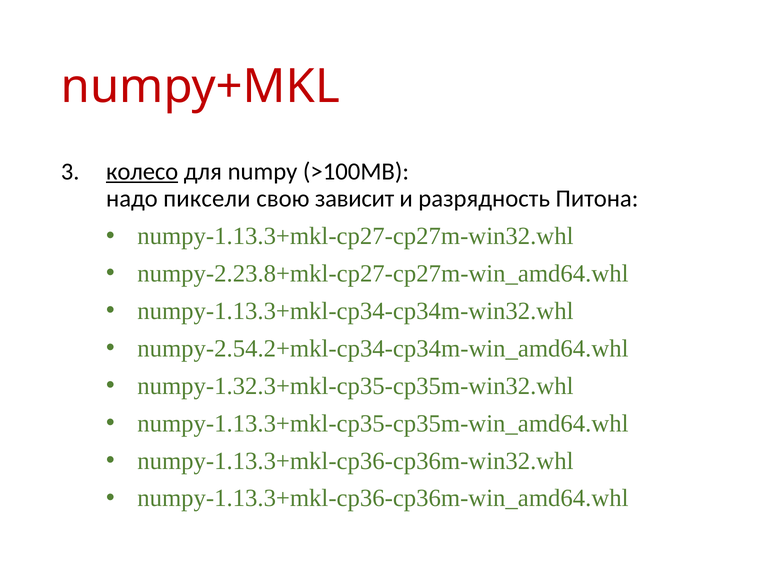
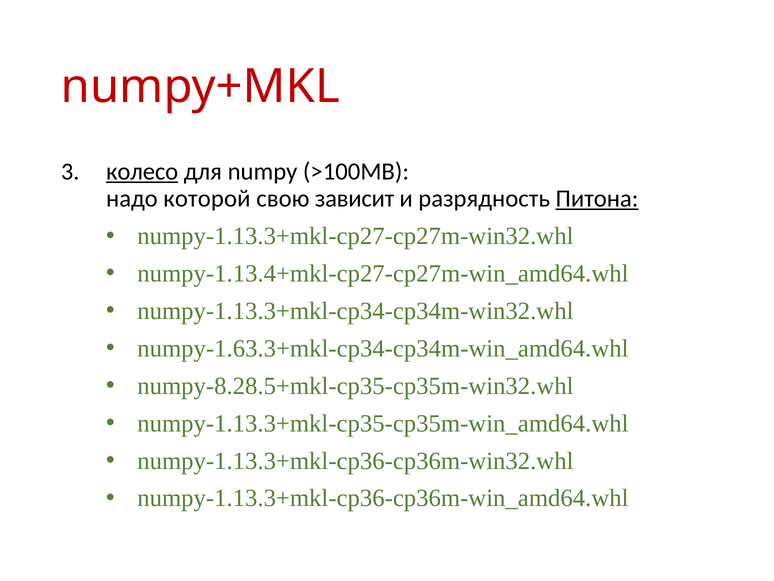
пиксели: пиксели -> которой (207, 198)
Питона underline: none -> present (597, 198)
numpy‑2.23.8+mkl‑cp27‑cp27m‑win_amd64.whl: numpy‑2.23.8+mkl‑cp27‑cp27m‑win_amd64.whl -> numpy‑1.13.4+mkl‑cp27‑cp27m‑win_amd64.whl (383, 273)
numpy‑2.54.2+mkl‑cp34‑cp34m‑win_amd64.whl: numpy‑2.54.2+mkl‑cp34‑cp34m‑win_amd64.whl -> numpy‑1.63.3+mkl‑cp34‑cp34m‑win_amd64.whl (383, 348)
numpy‑1.32.3+mkl‑cp35‑cp35m‑win32.whl: numpy‑1.32.3+mkl‑cp35‑cp35m‑win32.whl -> numpy‑8.28.5+mkl‑cp35‑cp35m‑win32.whl (355, 386)
